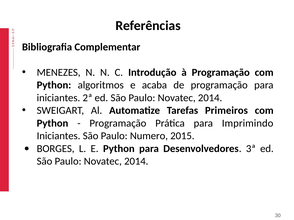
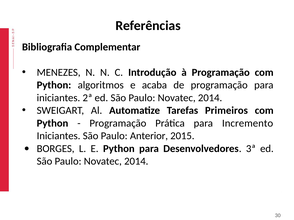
Imprimindo: Imprimindo -> Incremento (248, 123)
Numero: Numero -> Anterior (149, 136)
